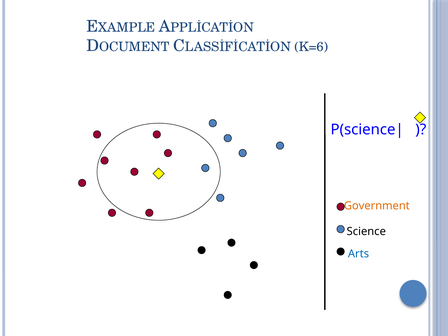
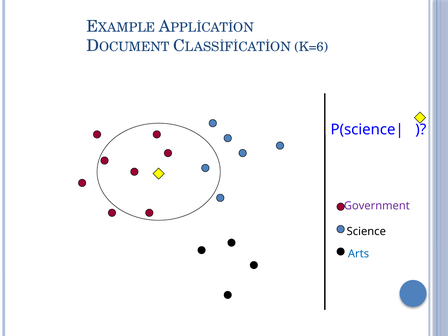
Government colour: orange -> purple (377, 206)
